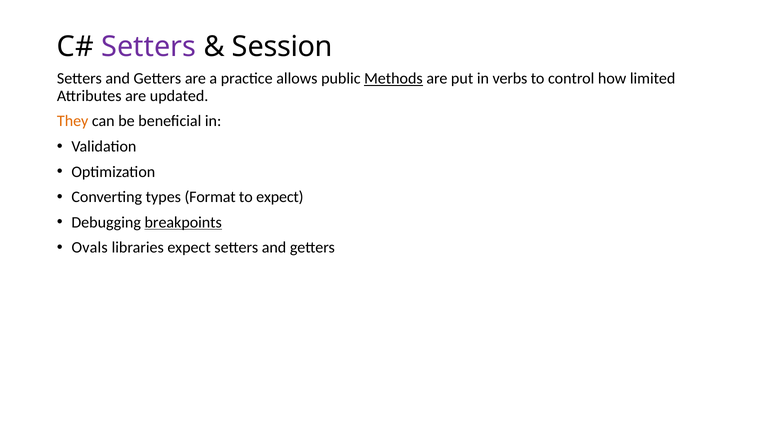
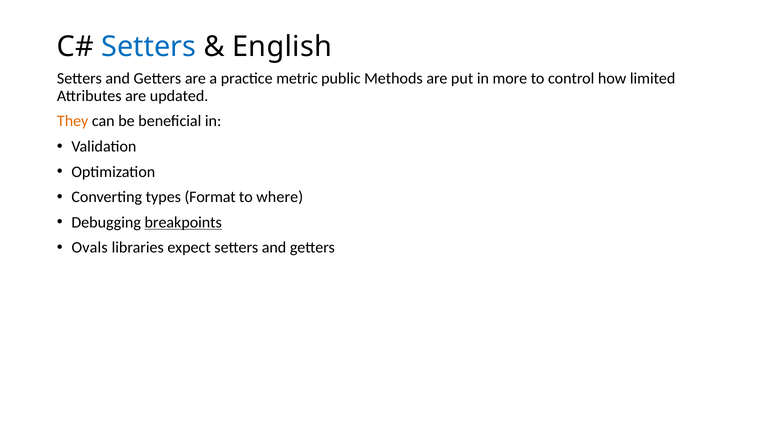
Setters colour: purple -> blue (149, 47)
Session: Session -> English (282, 47)
allows: allows -> metric (297, 79)
Methods underline: present -> none (393, 79)
verbs: verbs -> more (510, 79)
to expect: expect -> where (280, 197)
